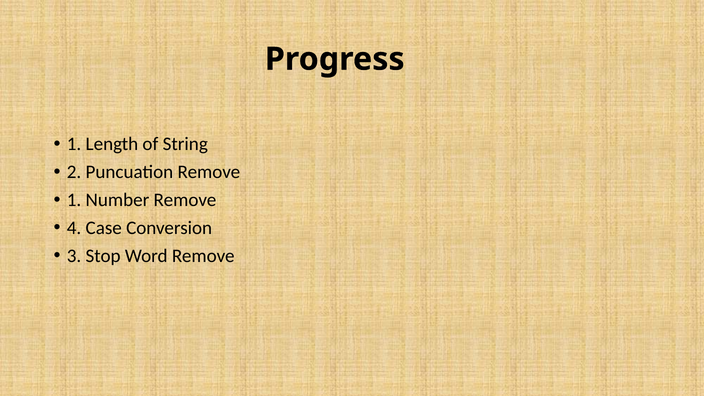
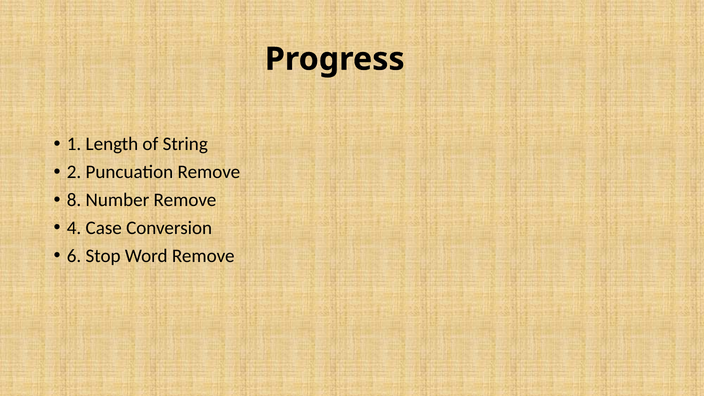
1: 1 -> 8 (74, 200)
3: 3 -> 6 (74, 256)
